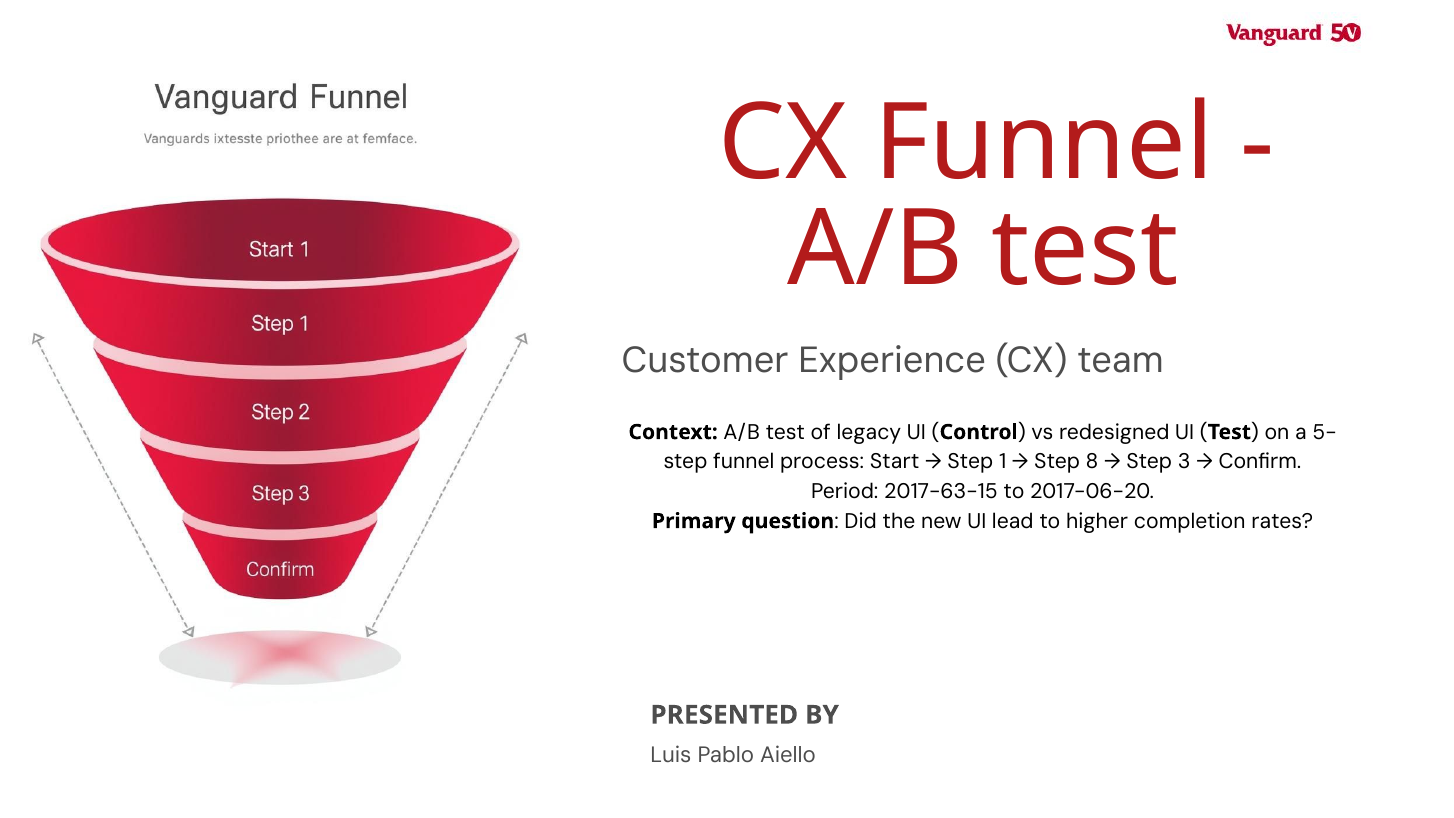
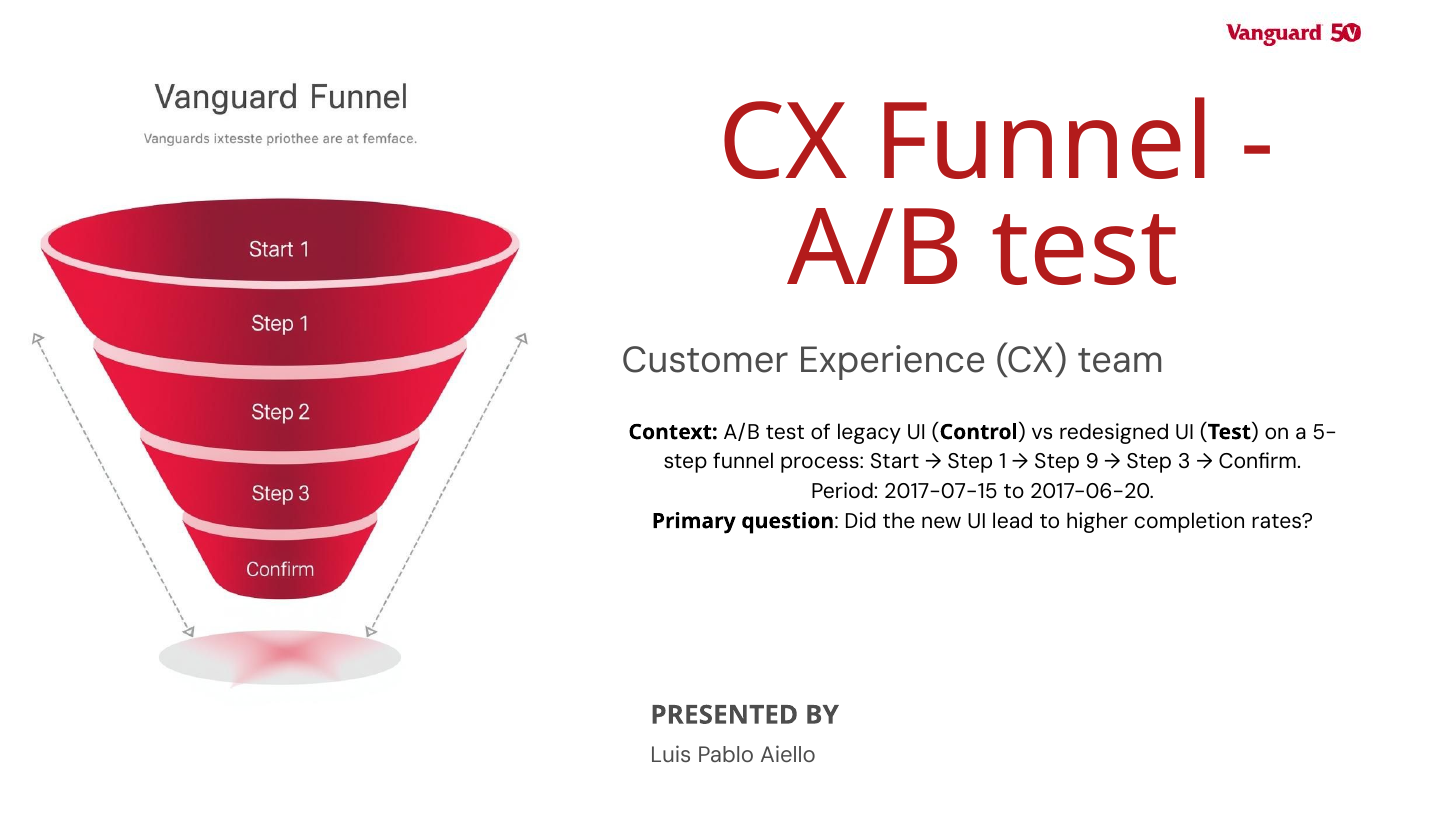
8: 8 -> 9 (1092, 462)
2017-63-15: 2017-63-15 -> 2017-07-15 (941, 491)
